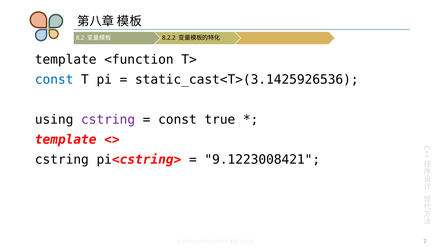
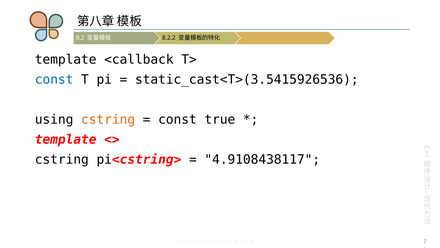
<function: <function -> <callback (139, 59)
static_cast<T>(3.1425926536: static_cast<T>(3.1425926536 -> static_cast<T>(3.5415926536 (247, 79)
cstring colour: purple -> orange (108, 119)
9.1223008421: 9.1223008421 -> 4.9108438117 (262, 159)
